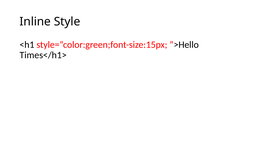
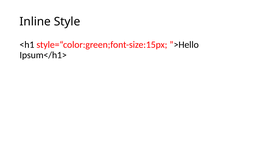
Times</h1>: Times</h1> -> Ipsum</h1> (43, 55)
